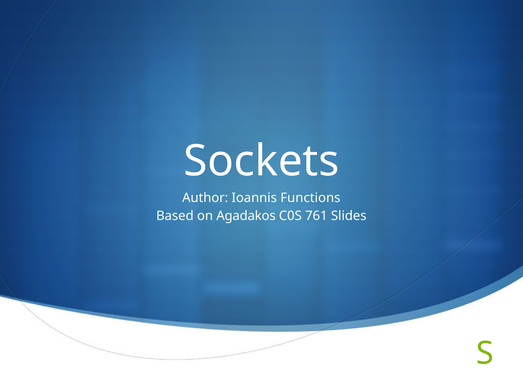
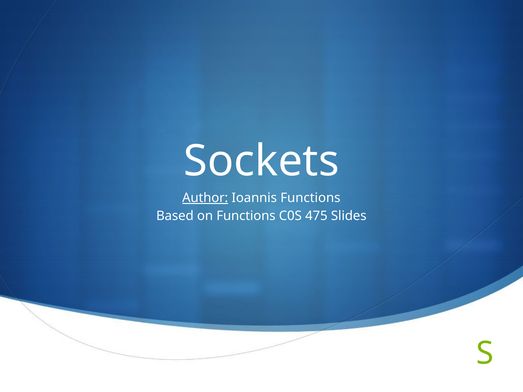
Author underline: none -> present (205, 198)
on Agadakos: Agadakos -> Functions (246, 216)
761: 761 -> 475 (316, 216)
